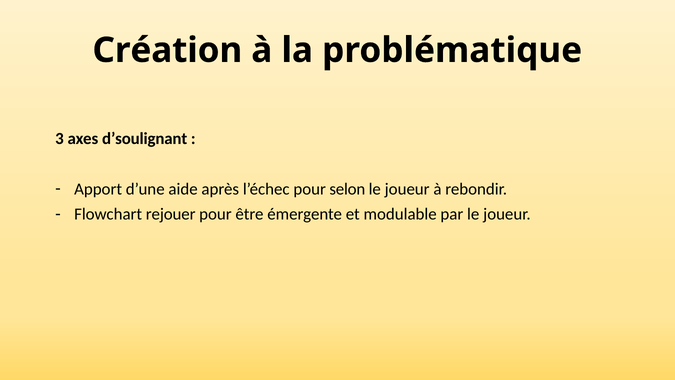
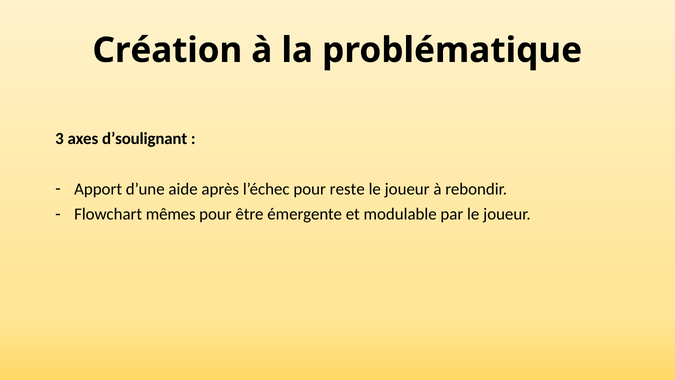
selon: selon -> reste (347, 189)
rejouer: rejouer -> mêmes (171, 214)
